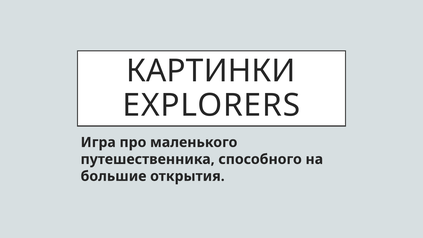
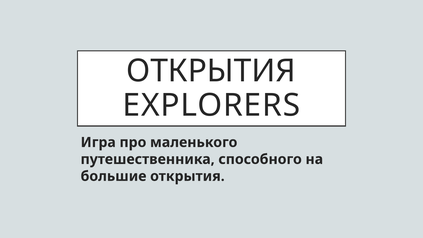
КАРТИНКИ: КАРТИНКИ -> ОТКРЫТИЯ (211, 71)
